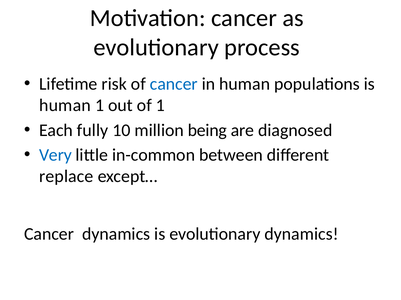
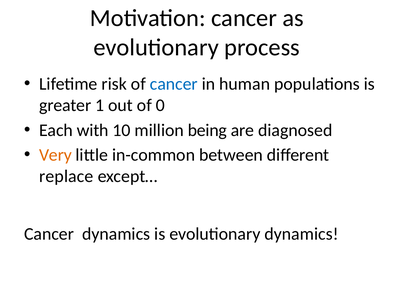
human: human -> greater (65, 106)
of 1: 1 -> 0 (160, 106)
fully: fully -> with (93, 130)
Very colour: blue -> orange (55, 155)
